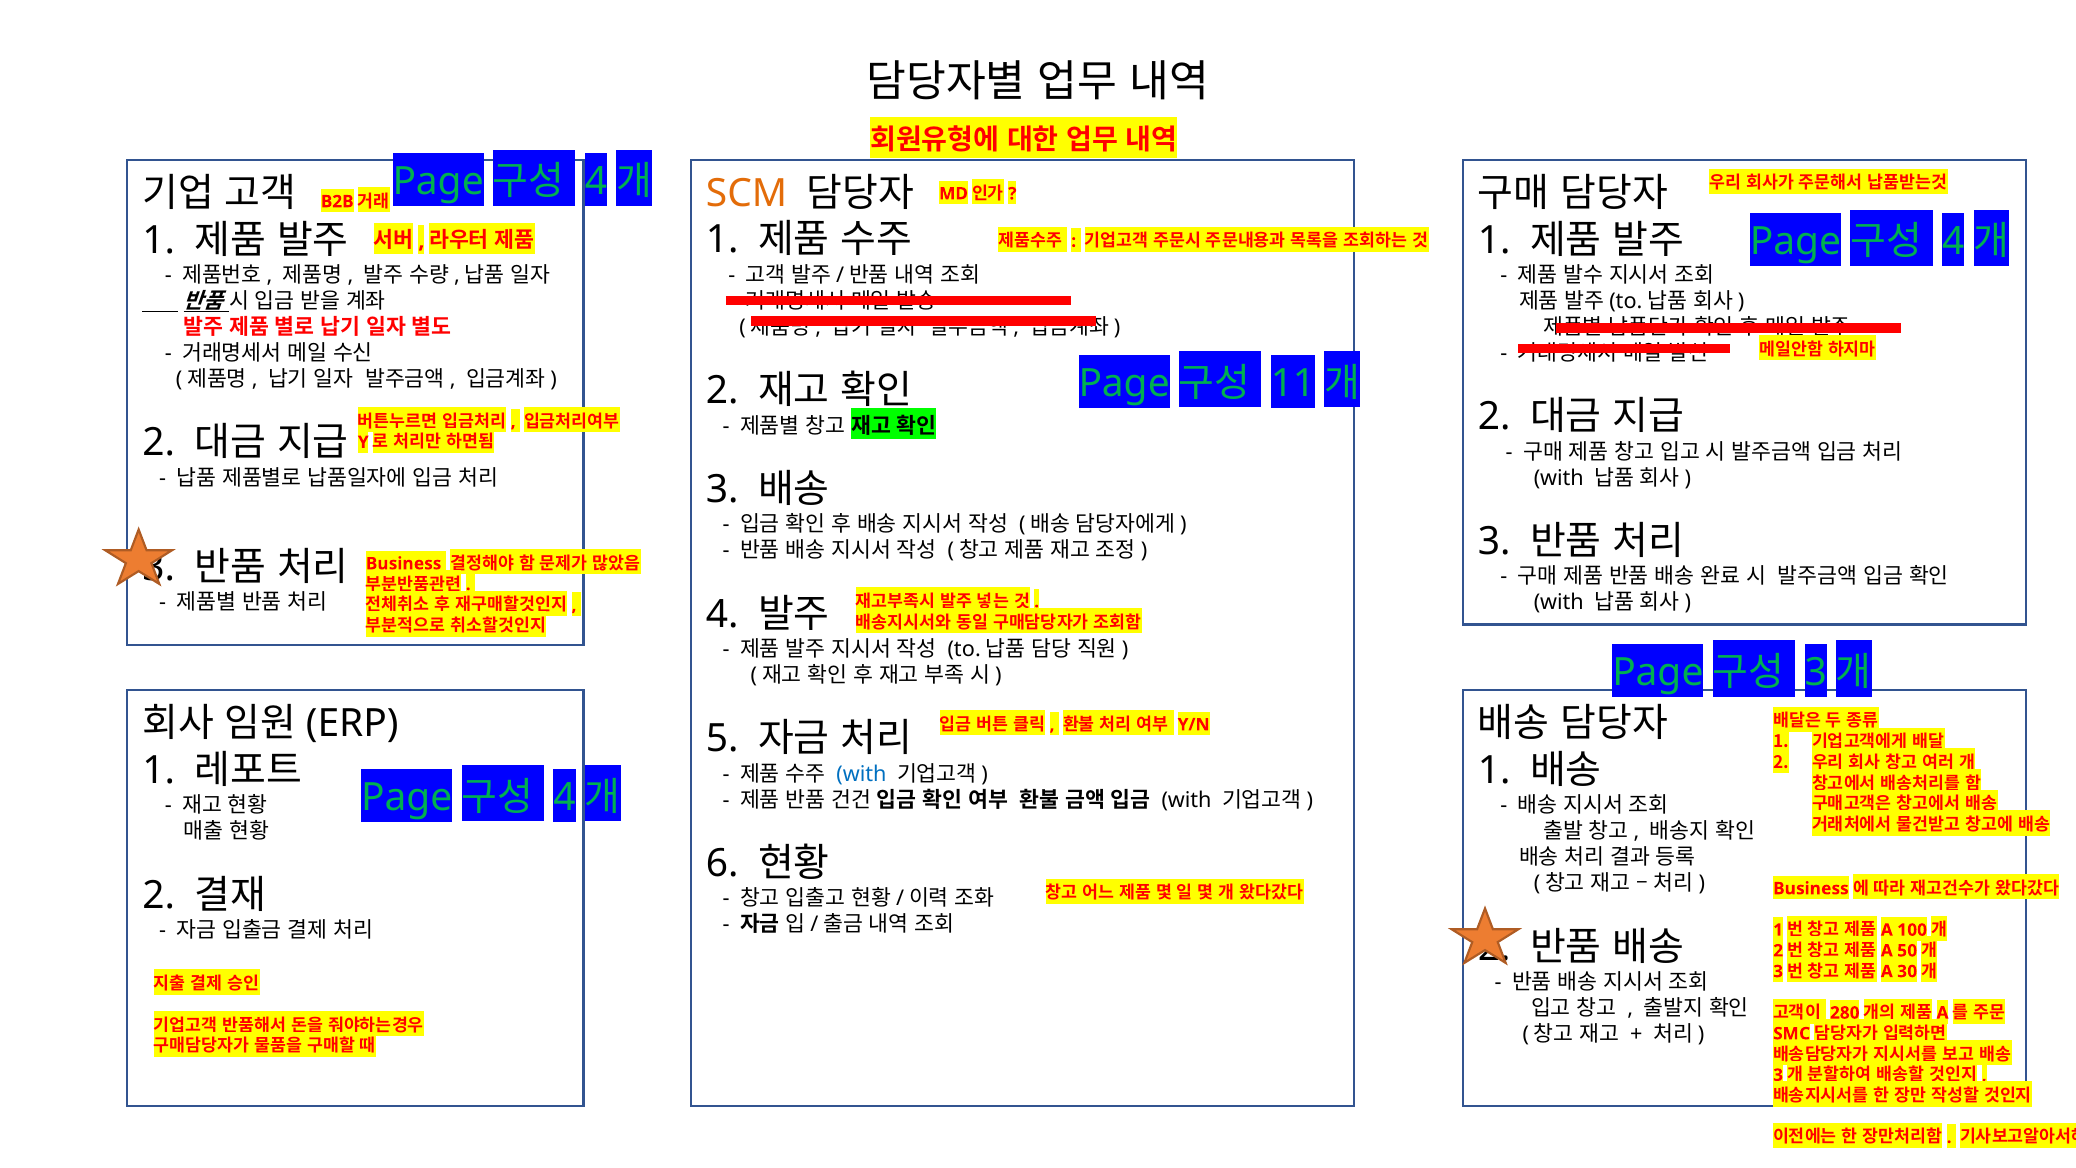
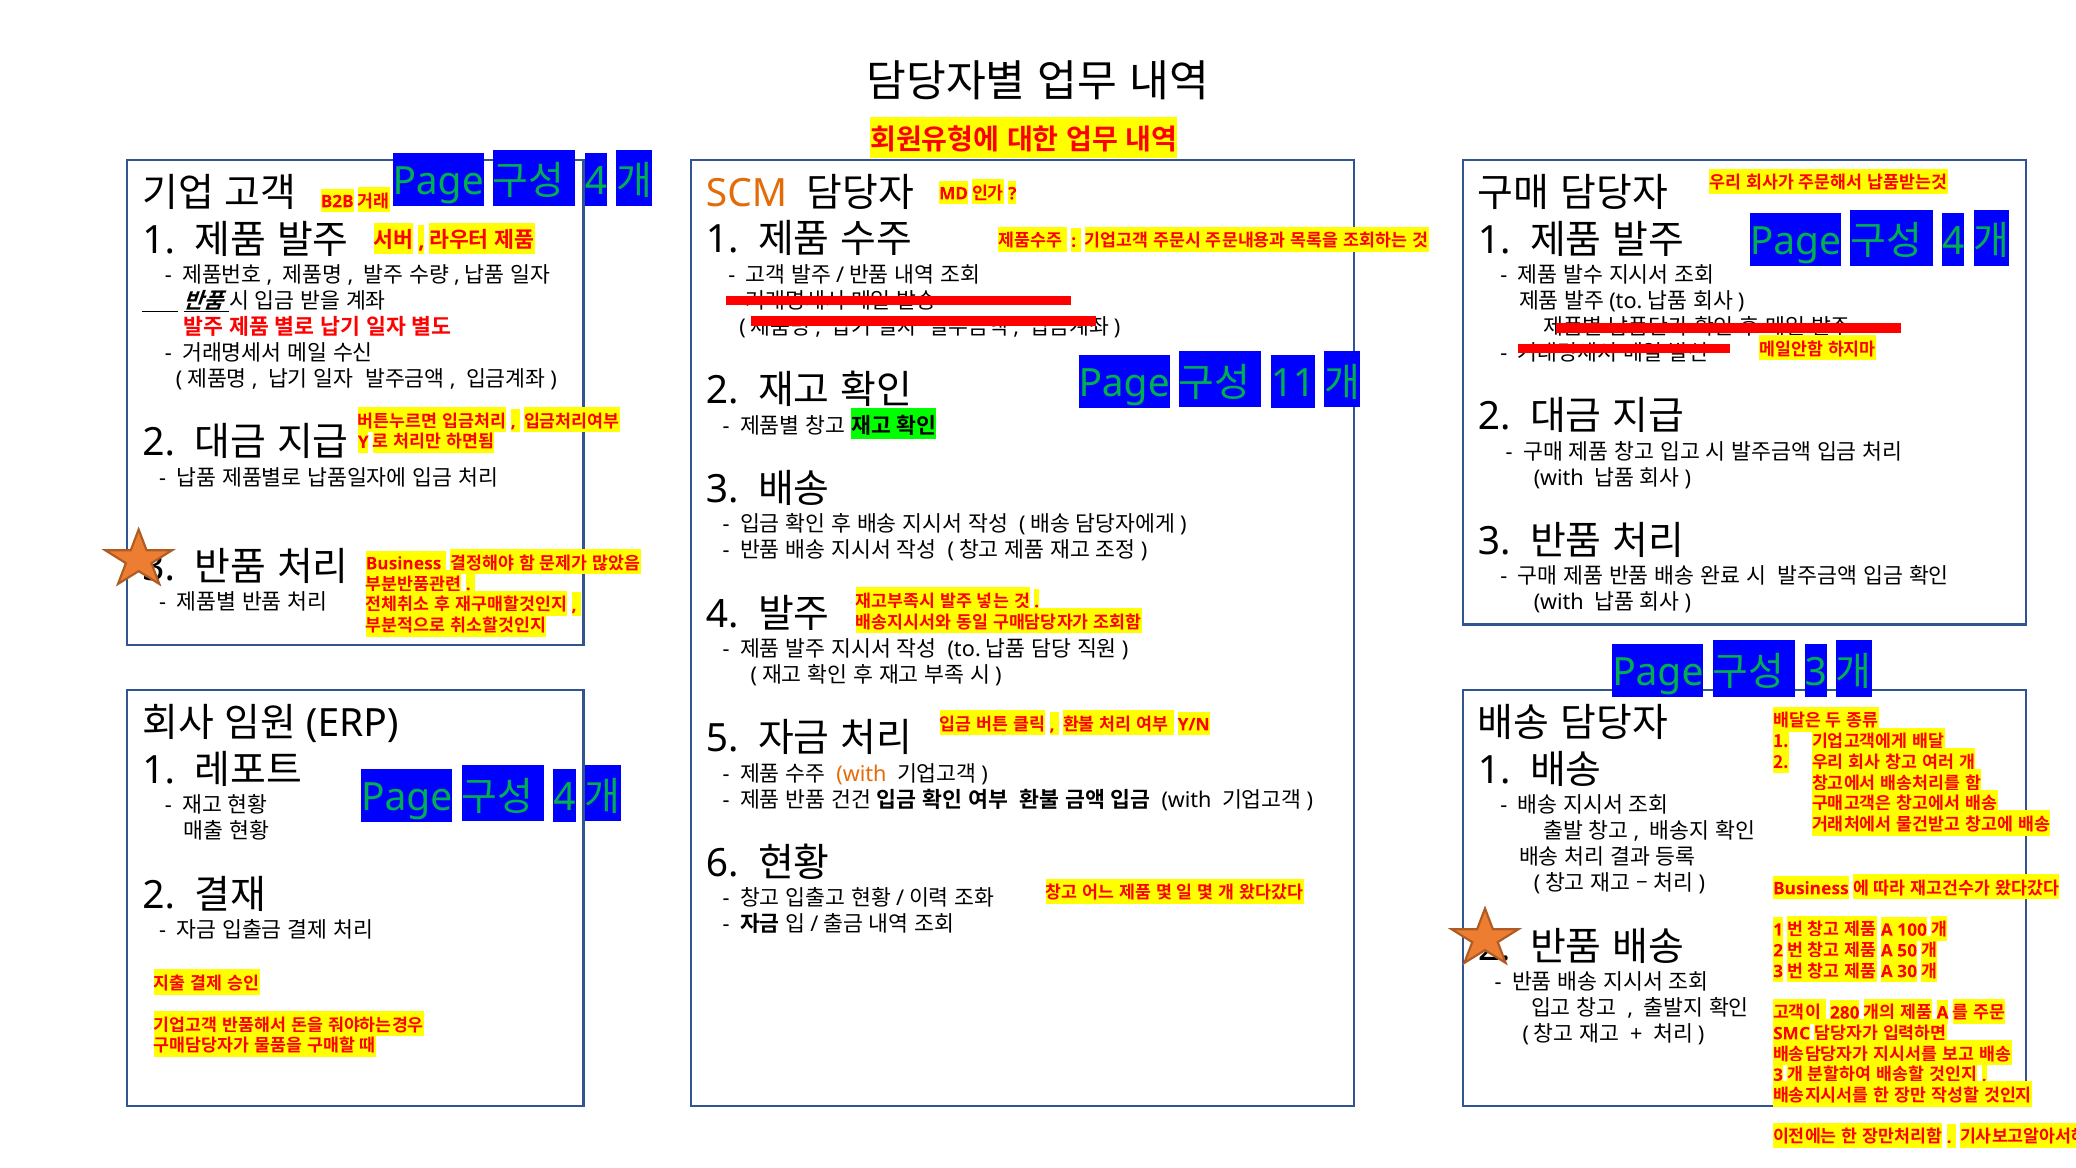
with colour: blue -> orange (861, 774)
